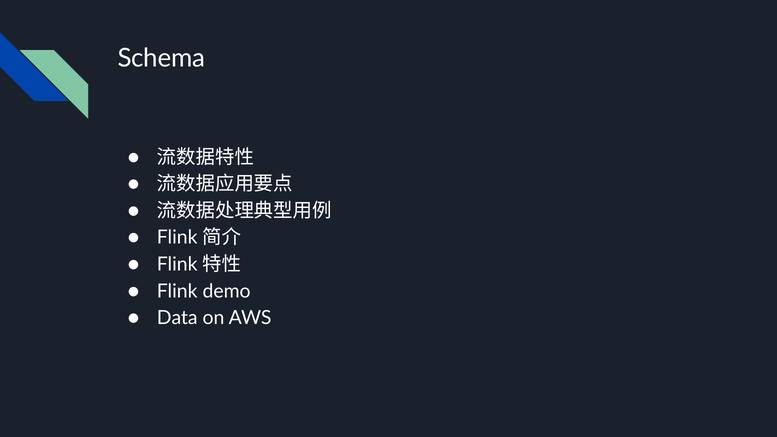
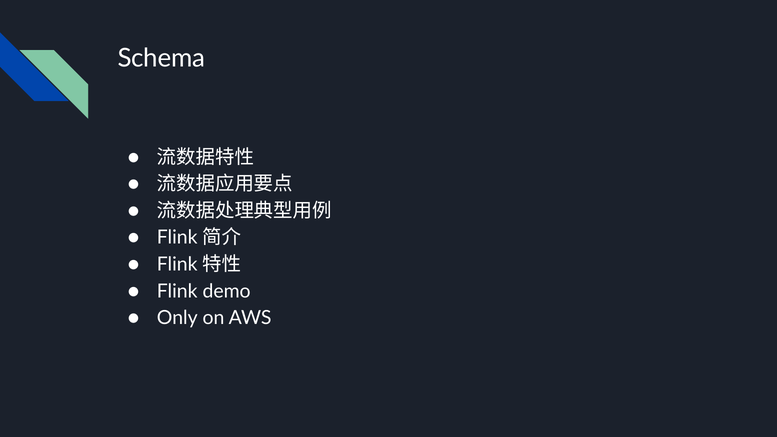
Data: Data -> Only (177, 318)
